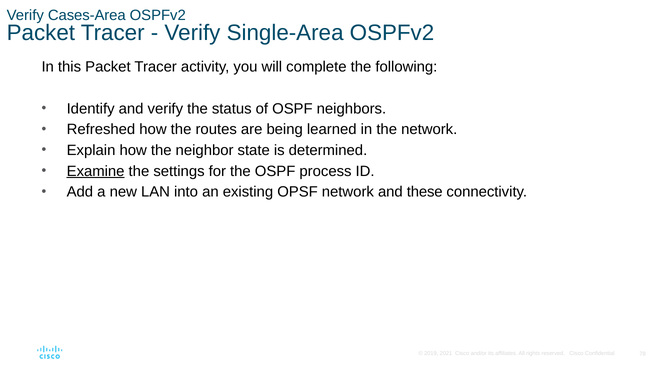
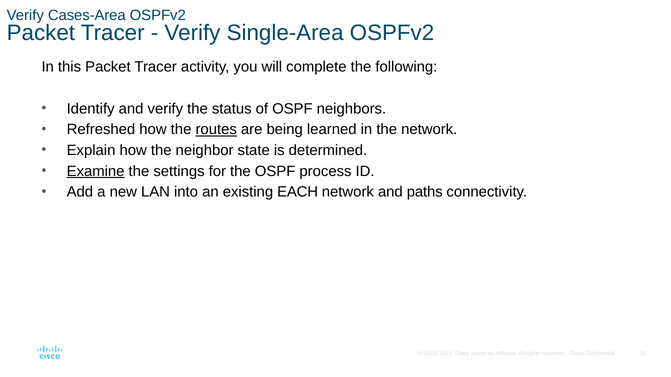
routes underline: none -> present (216, 130)
OPSF: OPSF -> EACH (298, 192)
these: these -> paths (425, 192)
